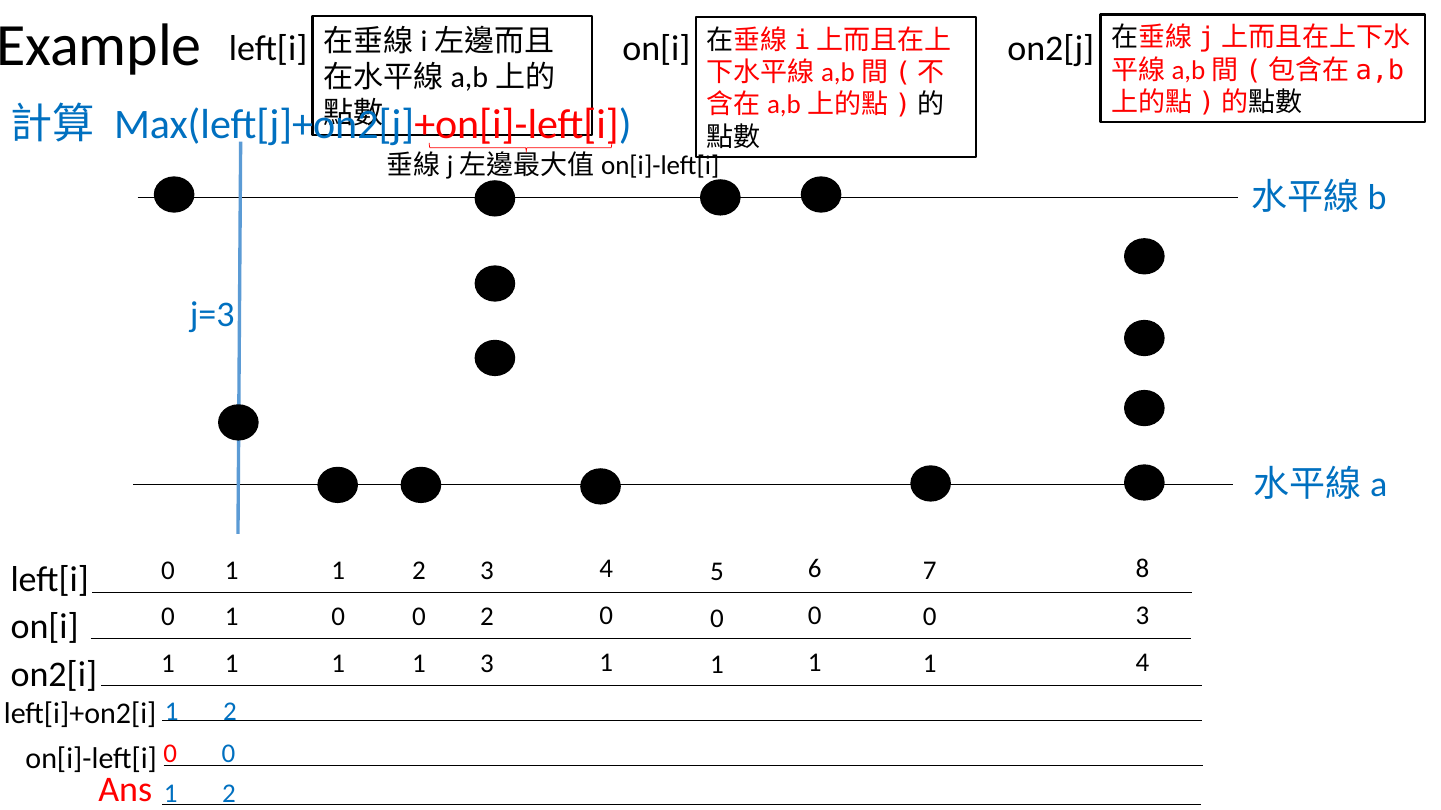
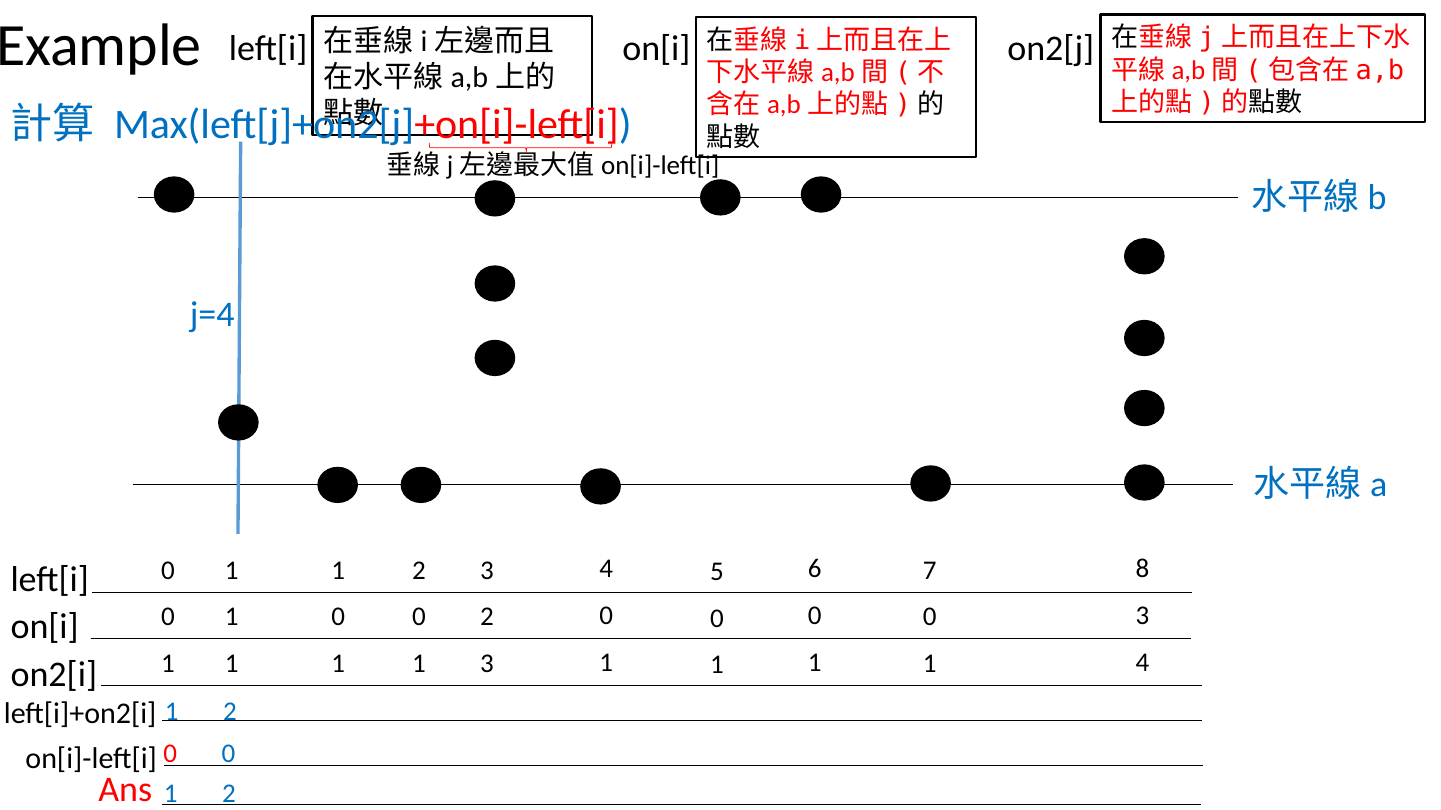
j=3: j=3 -> j=4 (212, 314)
